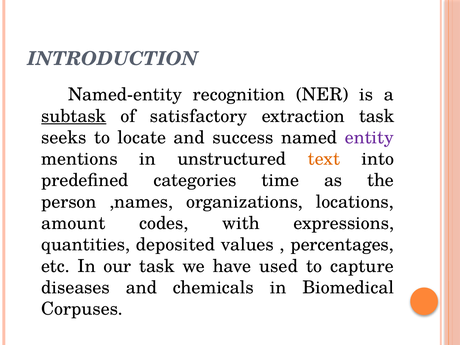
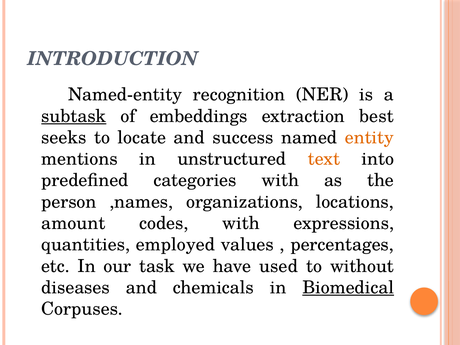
satisfactory: satisfactory -> embeddings (199, 116)
extraction task: task -> best (377, 116)
entity colour: purple -> orange (369, 138)
categories time: time -> with (280, 180)
deposited: deposited -> employed (175, 245)
capture: capture -> without (362, 266)
Biomedical underline: none -> present (348, 288)
